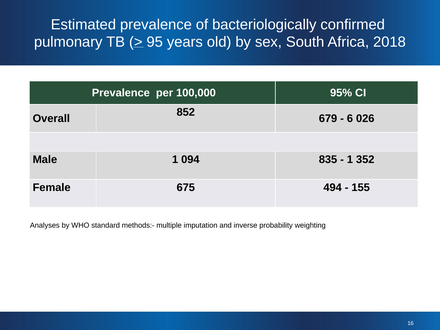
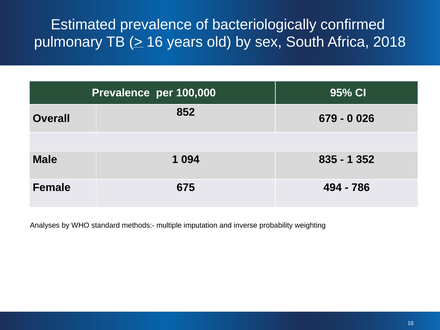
95: 95 -> 16 (155, 42)
6: 6 -> 0 (350, 119)
155: 155 -> 786 (361, 187)
